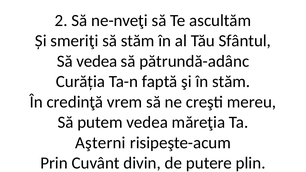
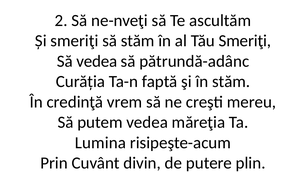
Tău Sfântul: Sfântul -> Smeriţi (245, 41)
Aşterni: Aşterni -> Lumina (100, 143)
